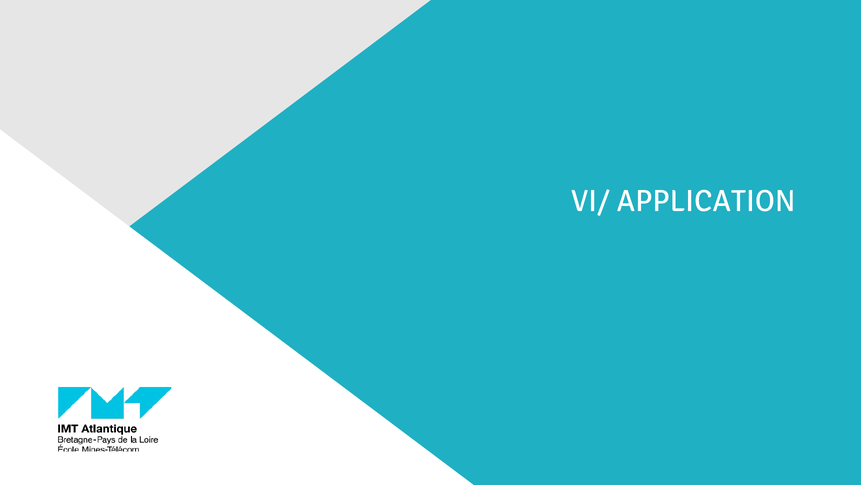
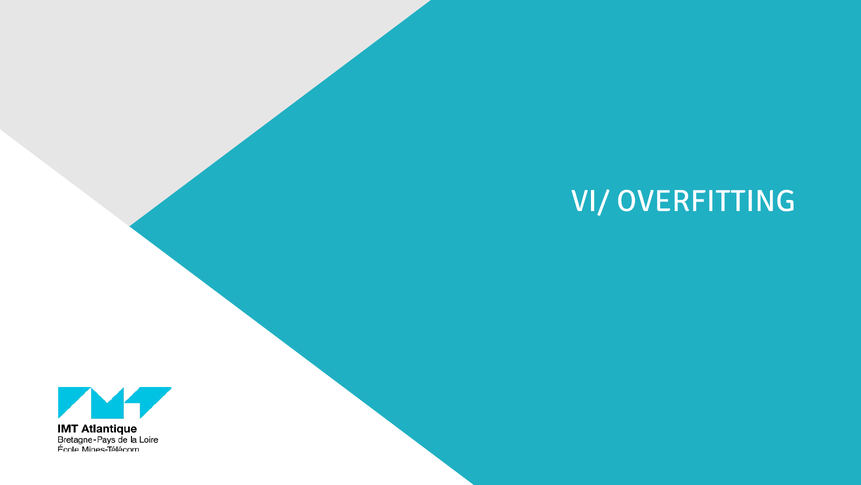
APPLICATION: APPLICATION -> OVERFITTING (706, 201)
